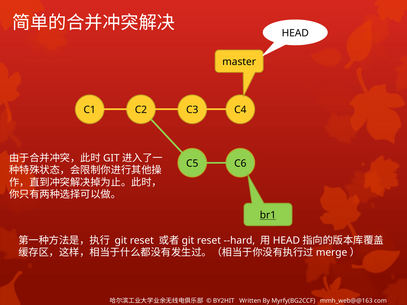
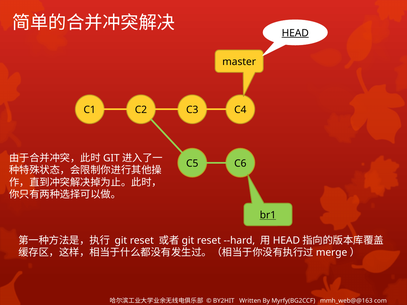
HEAD underline: none -> present (295, 33)
